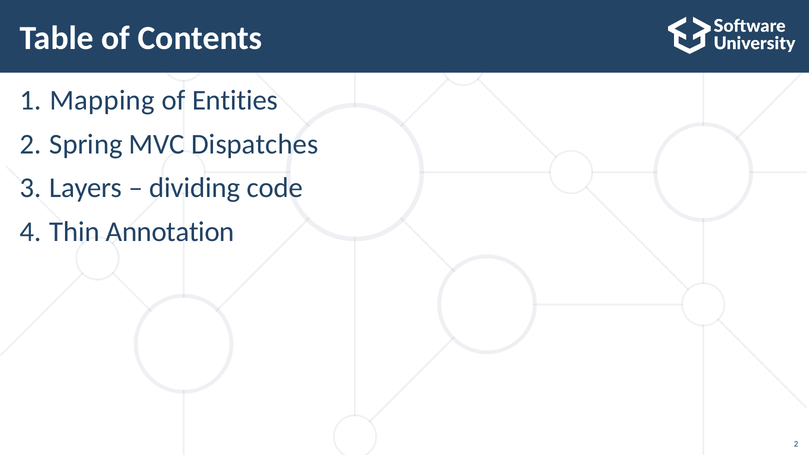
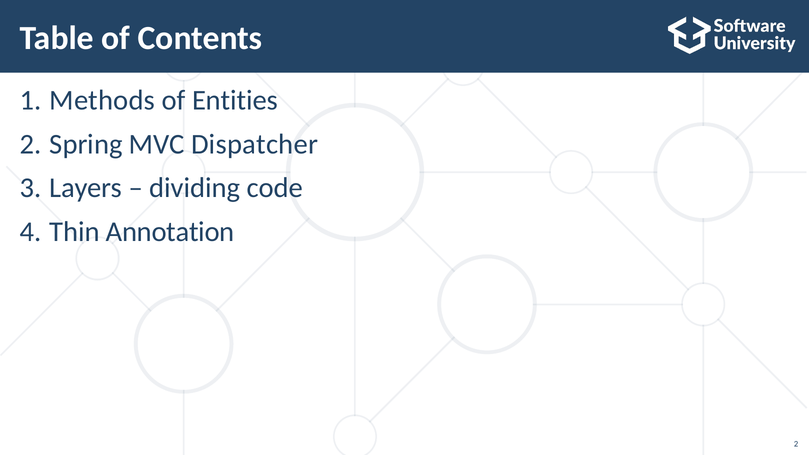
Mapping: Mapping -> Methods (102, 100)
Dispatches: Dispatches -> Dispatcher (255, 144)
